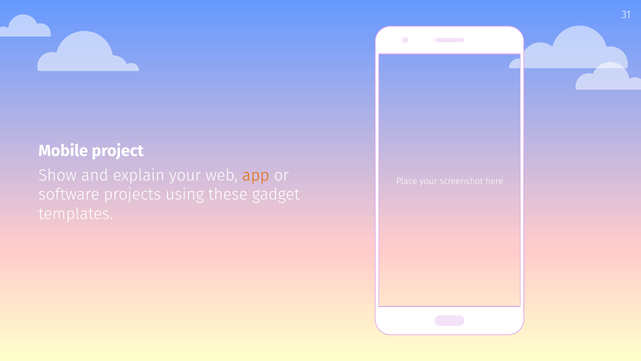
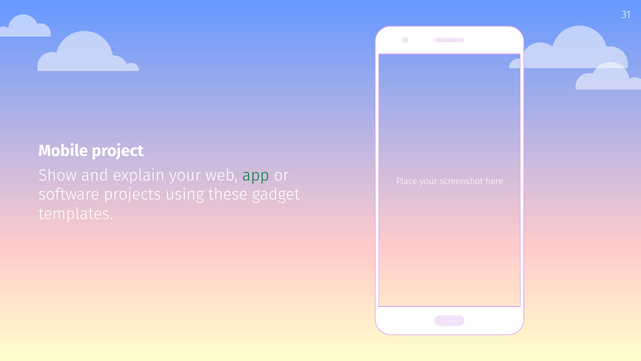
app colour: orange -> green (256, 175)
